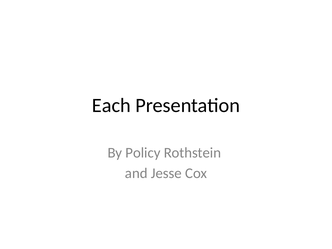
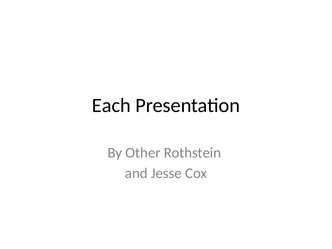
Policy: Policy -> Other (143, 153)
